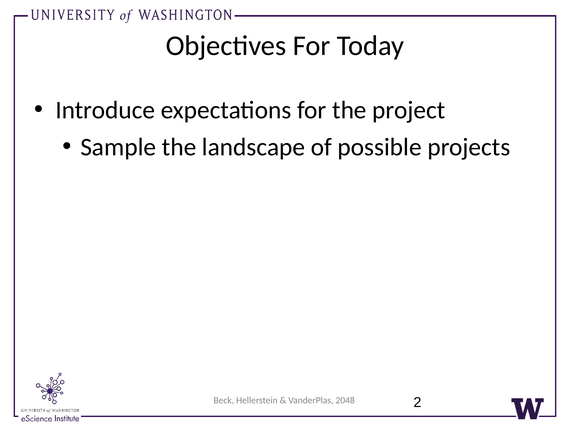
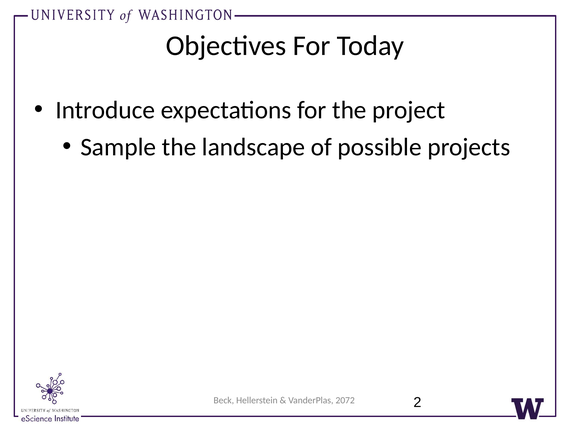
2048: 2048 -> 2072 (345, 400)
